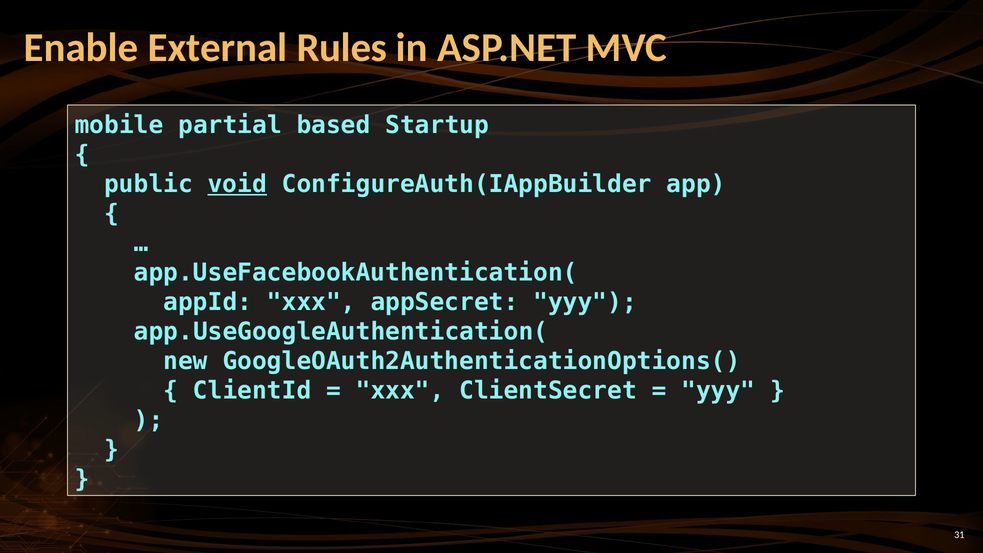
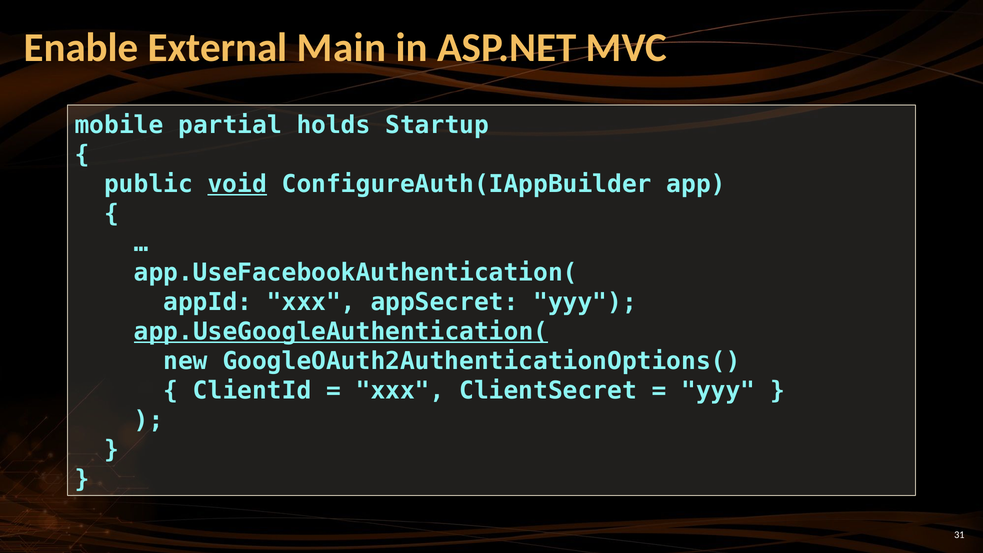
Rules: Rules -> Main (341, 48)
based: based -> holds (334, 125)
app.UseGoogleAuthentication( underline: none -> present (341, 332)
